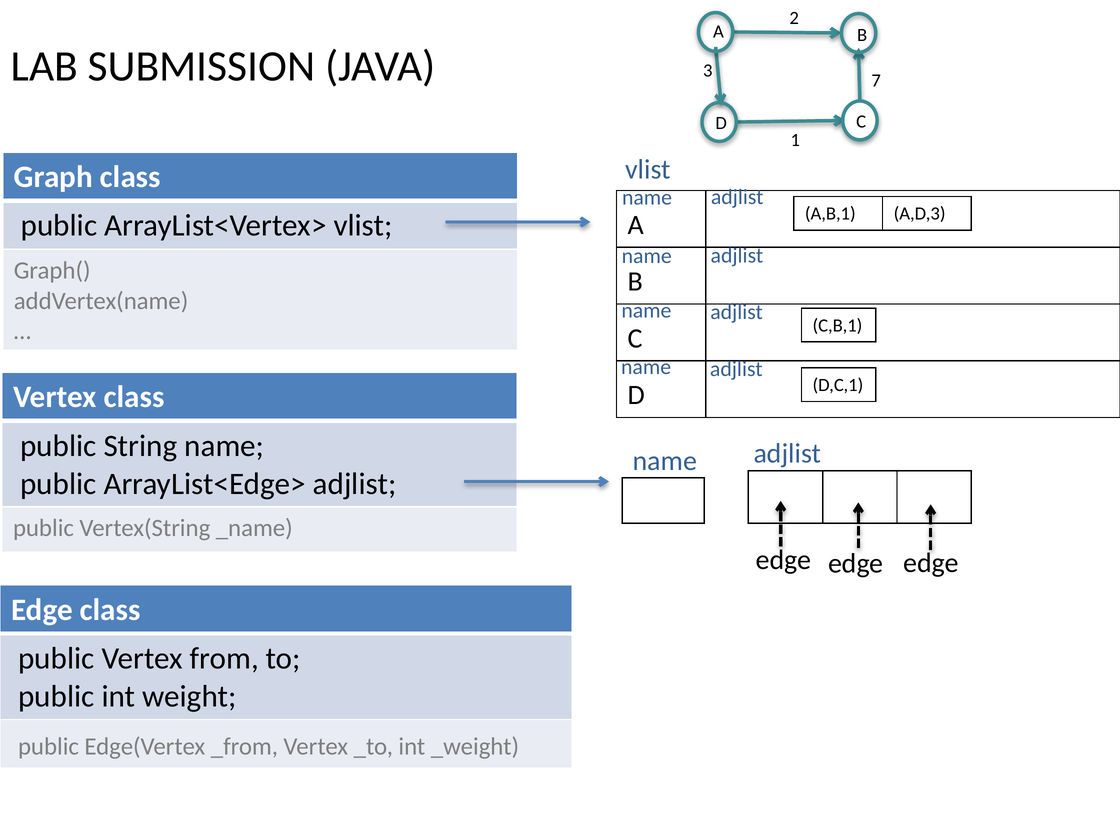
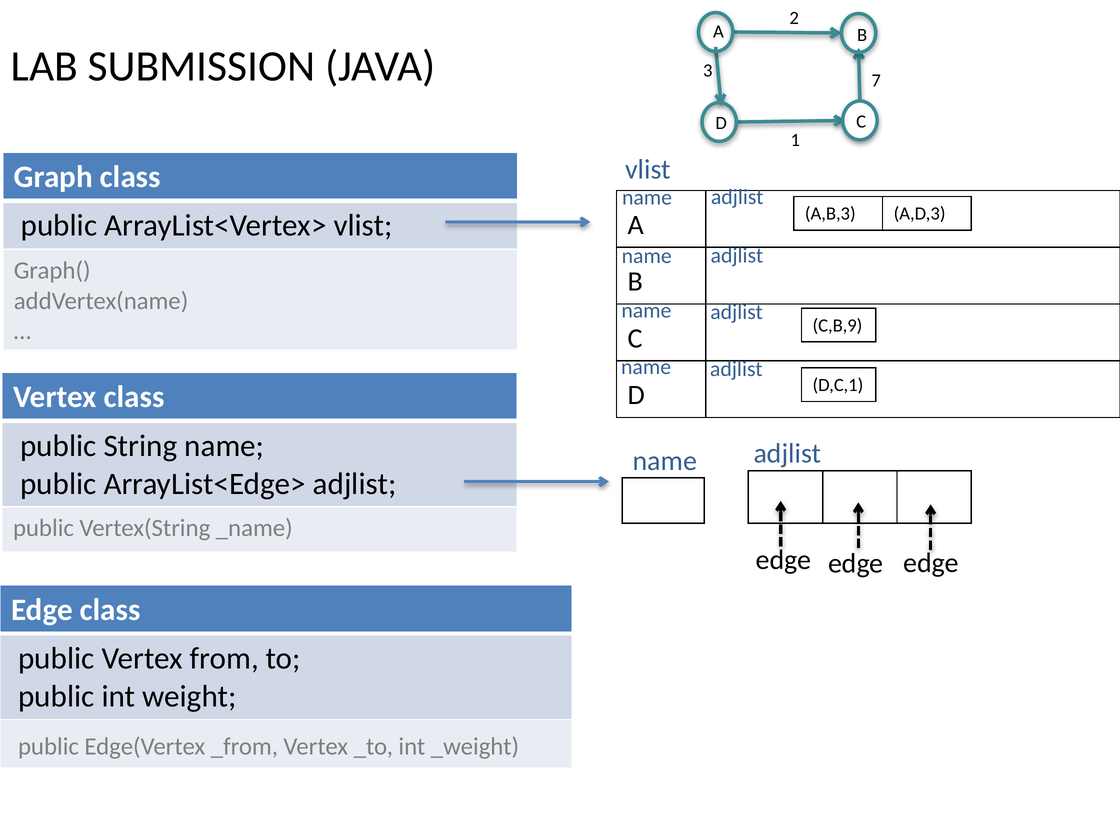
A,B,1: A,B,1 -> A,B,3 (830, 214)
C,B,1: C,B,1 -> C,B,9 (837, 325)
